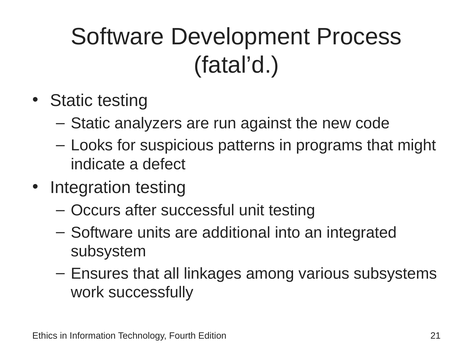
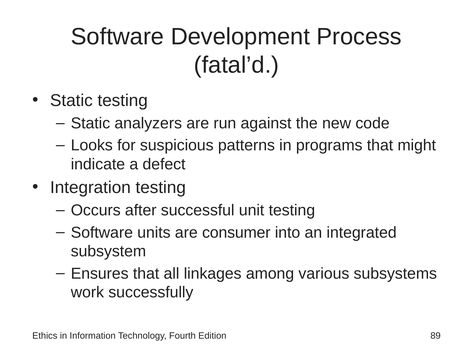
additional: additional -> consumer (236, 232)
21: 21 -> 89 (436, 336)
